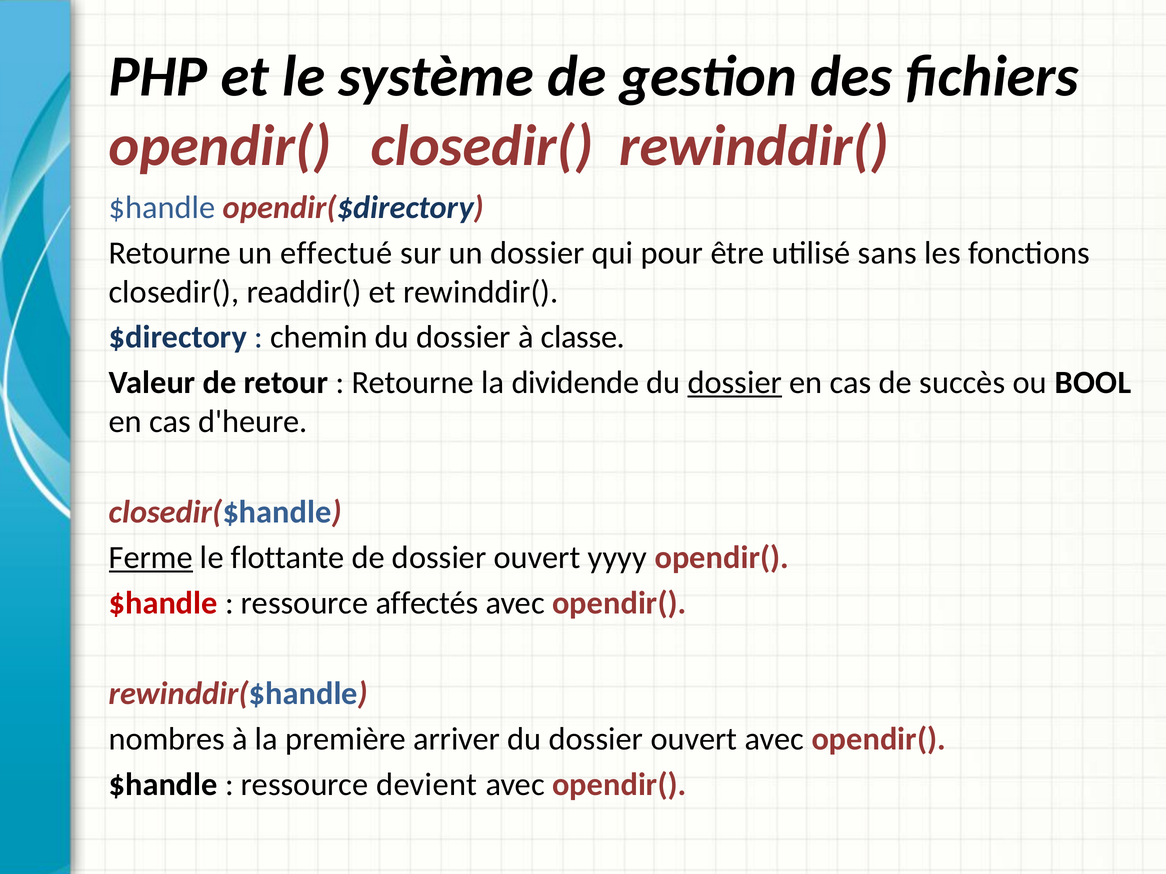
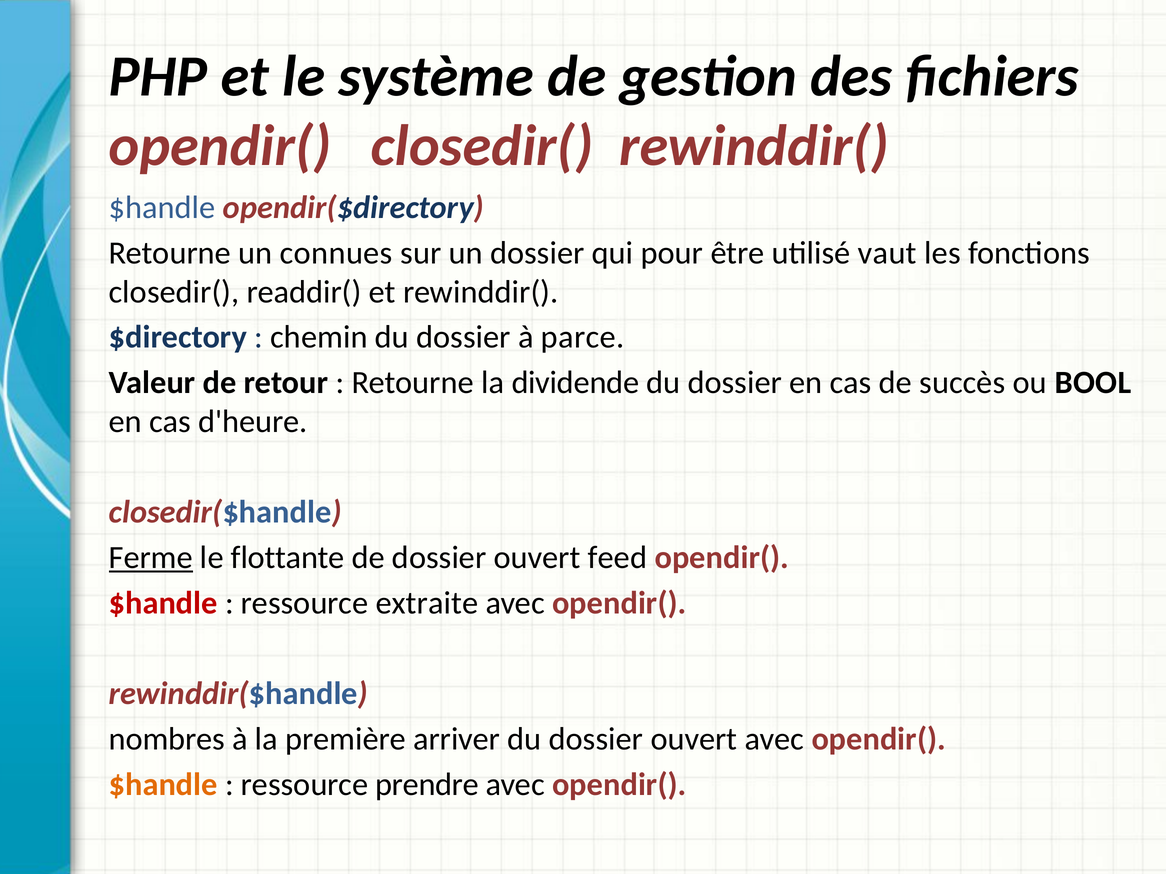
effectué: effectué -> connues (336, 253)
sans: sans -> vaut (887, 253)
classe: classe -> parce (583, 337)
dossier underline: present -> none (735, 383)
yyyy: yyyy -> feed (617, 558)
affectés: affectés -> extraite (427, 603)
$handle colour: black -> orange (163, 785)
devient: devient -> prendre (427, 785)
